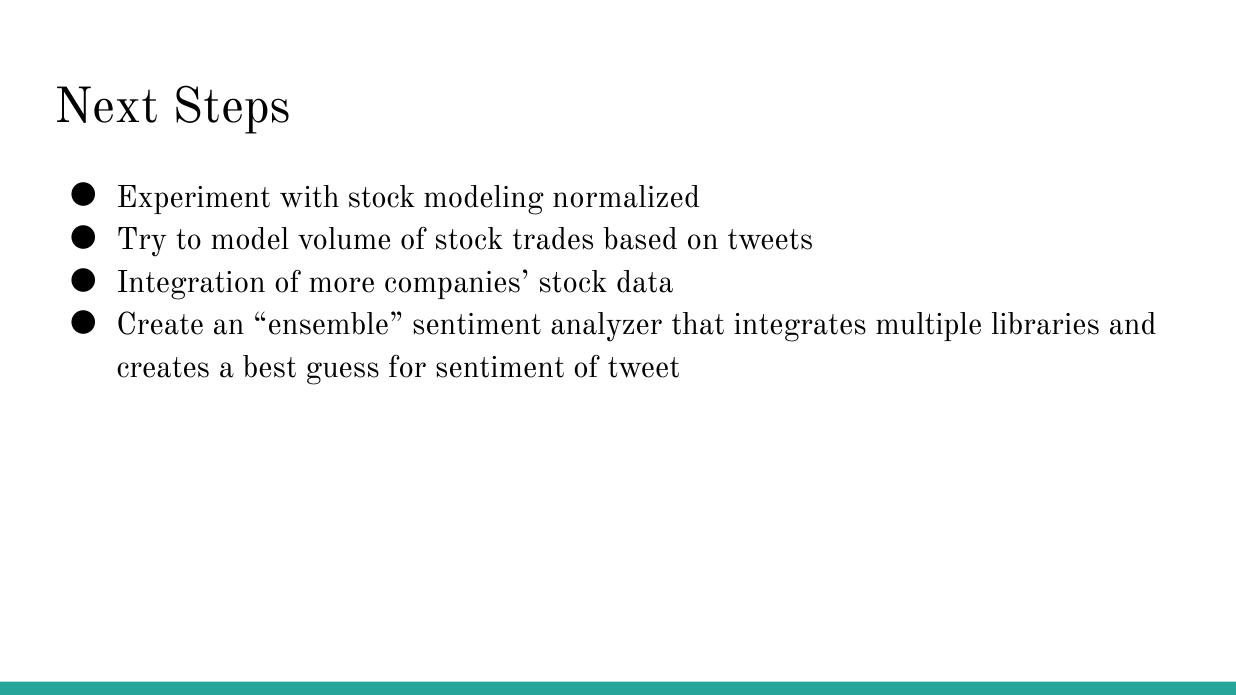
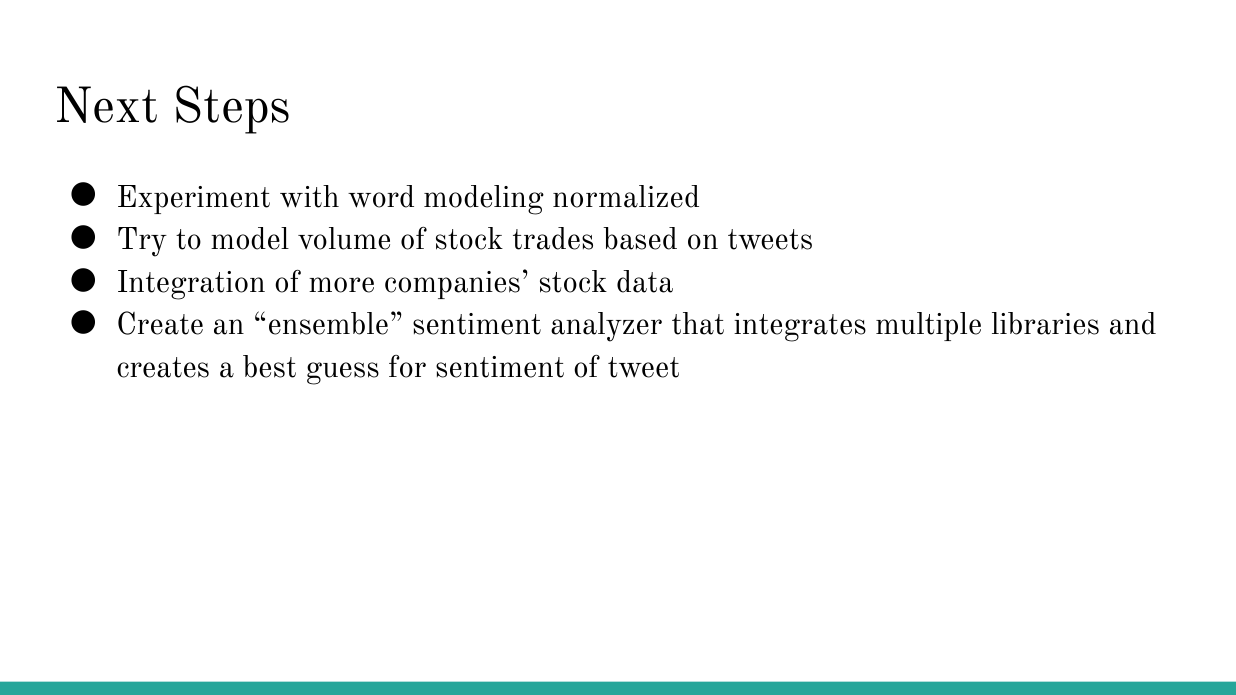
with stock: stock -> word (382, 197)
